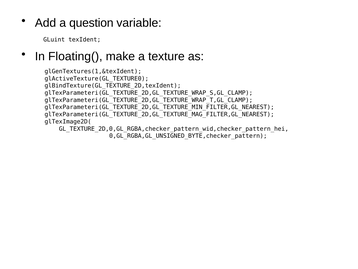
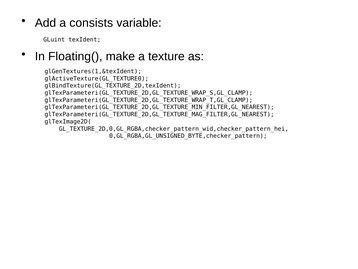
question: question -> consists (91, 23)
